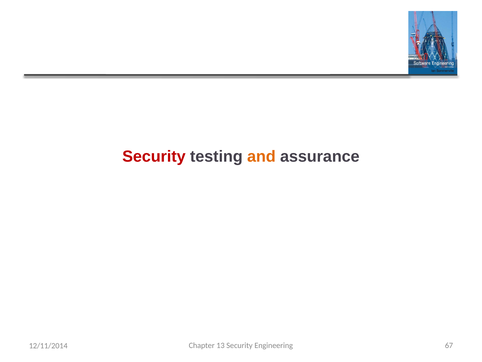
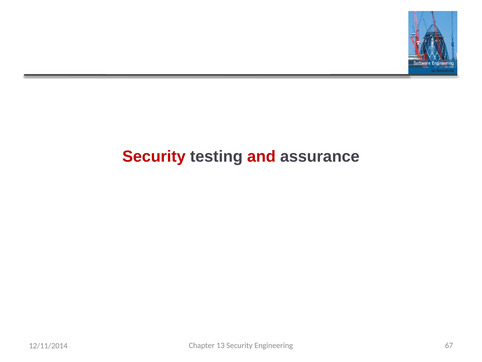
and colour: orange -> red (261, 156)
